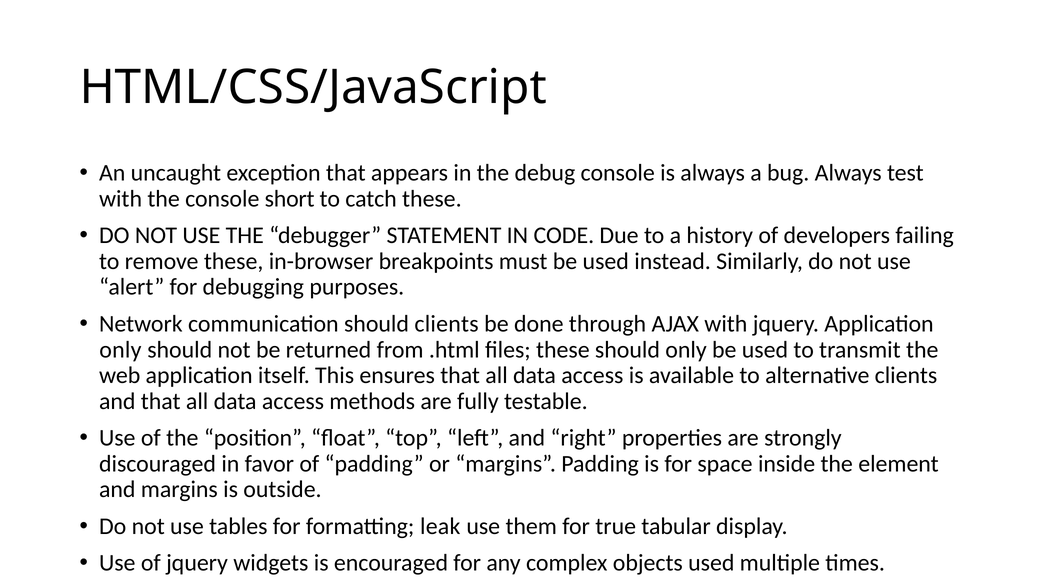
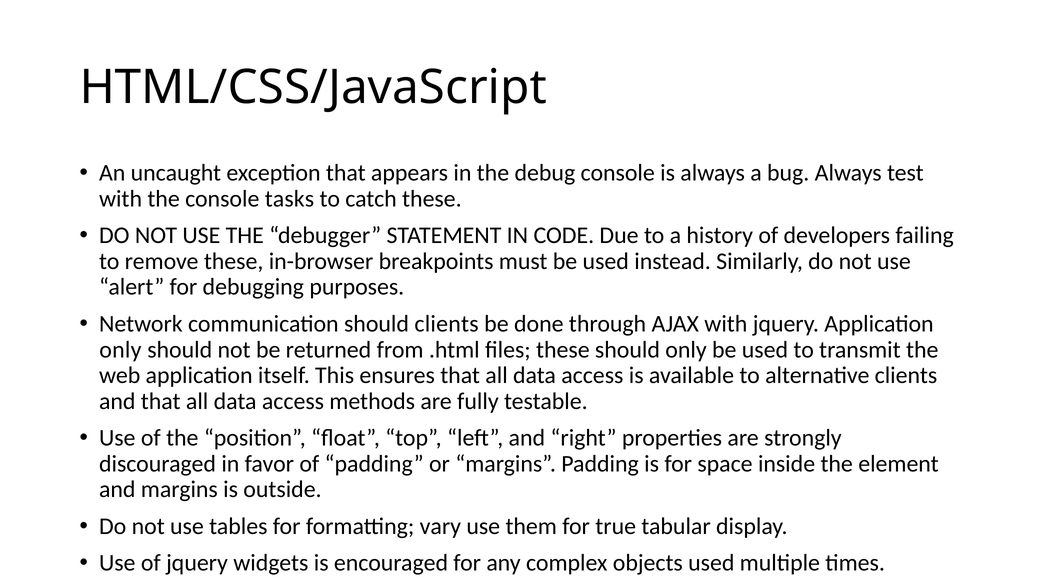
short: short -> tasks (289, 199)
leak: leak -> vary (440, 526)
